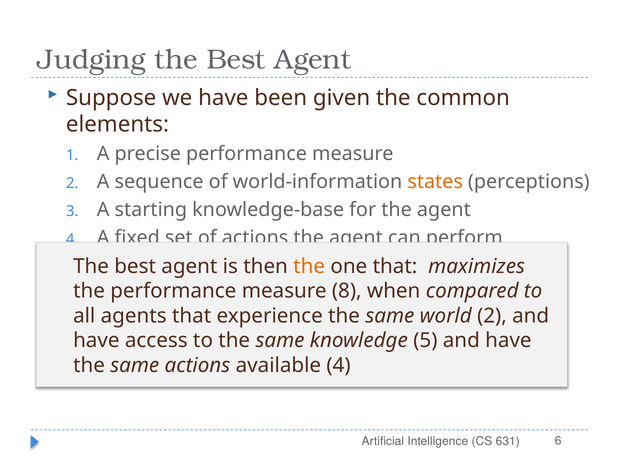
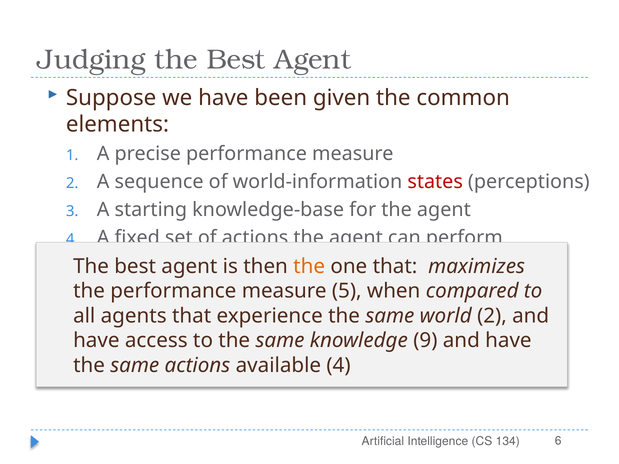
states colour: orange -> red (435, 182)
8: 8 -> 5 (347, 291)
5: 5 -> 9 (425, 341)
631: 631 -> 134 (508, 441)
